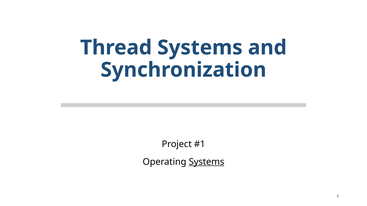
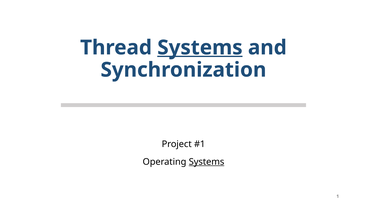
Systems underline: none -> present (200, 48)
